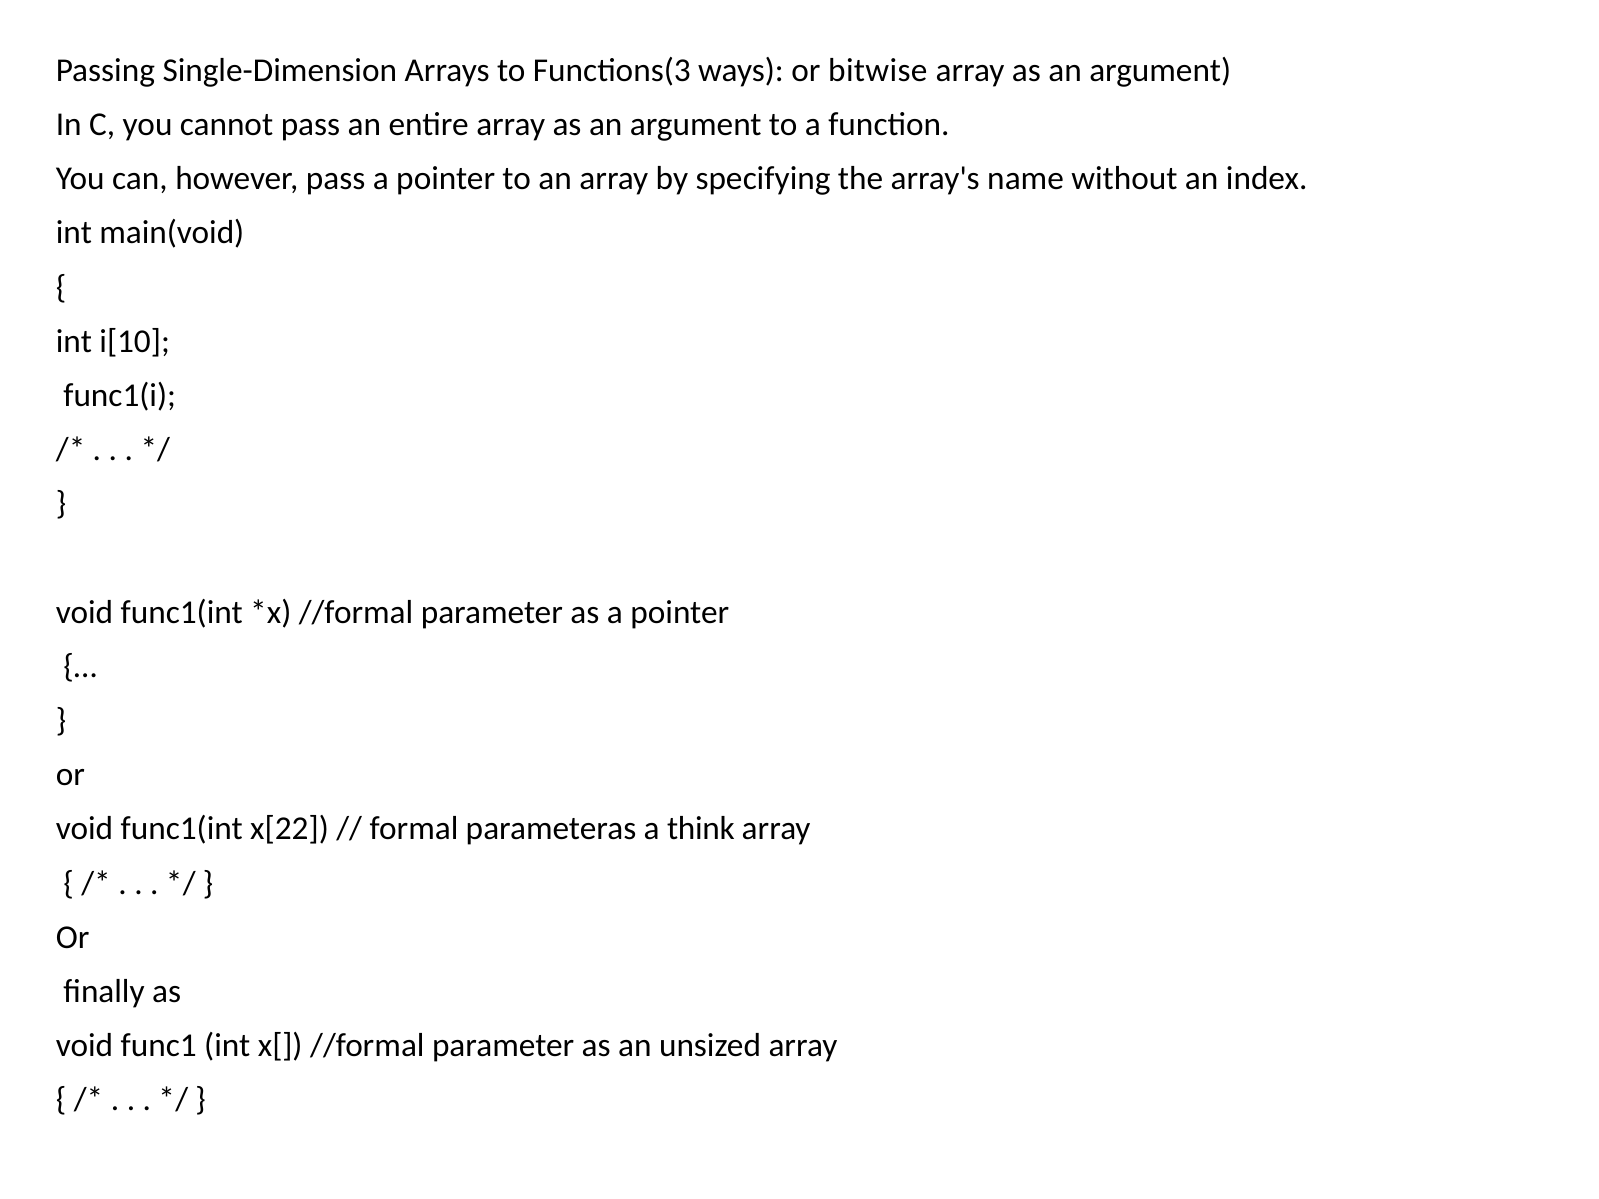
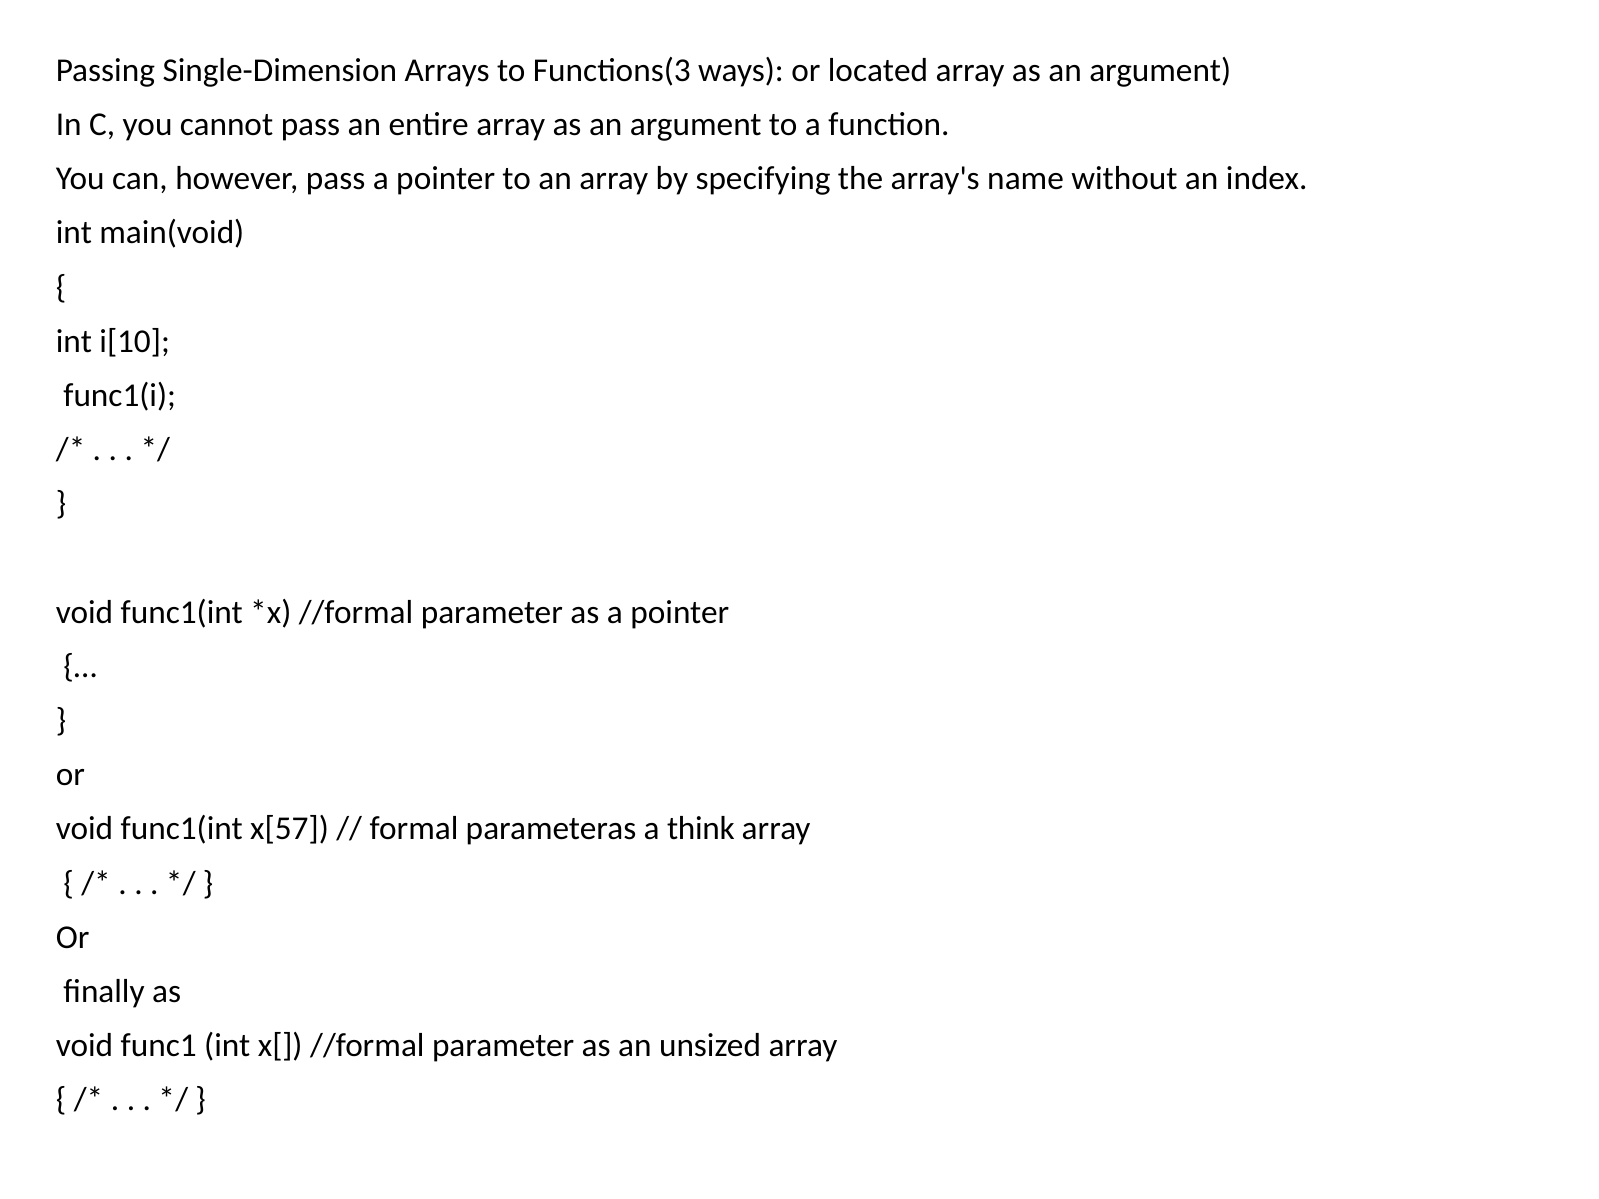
bitwise: bitwise -> located (878, 70)
x[22: x[22 -> x[57 (290, 829)
